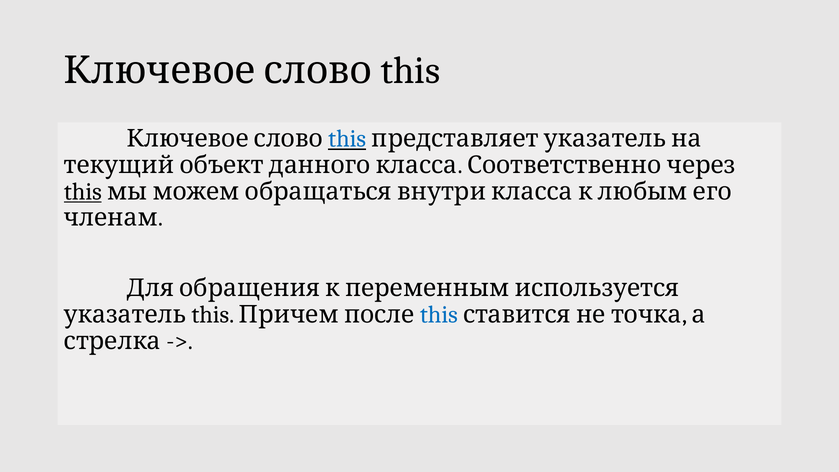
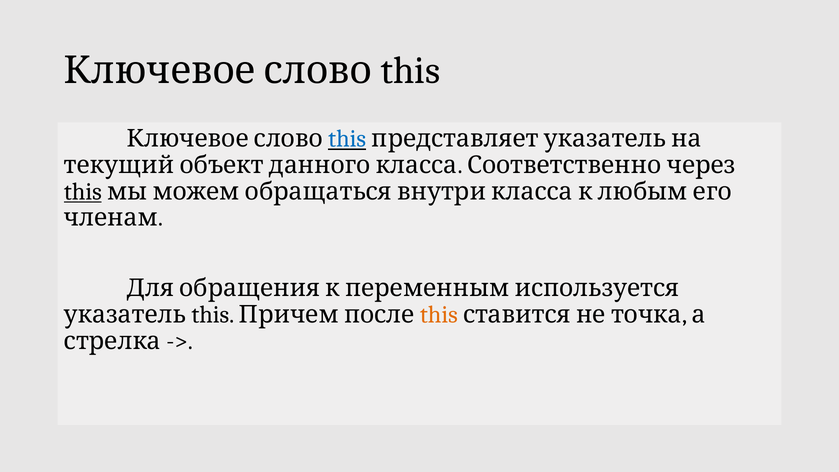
this colour: blue -> orange (439, 315)
